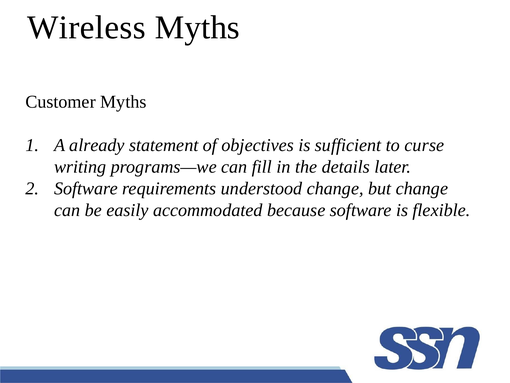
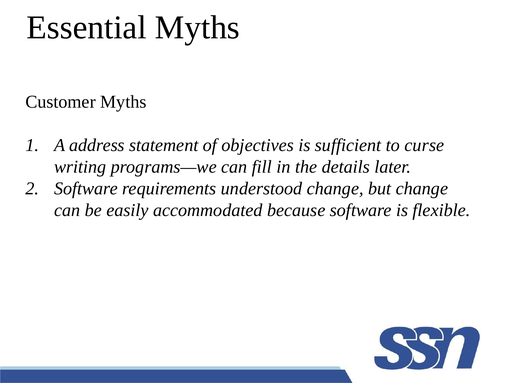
Wireless: Wireless -> Essential (87, 28)
already: already -> address (97, 145)
